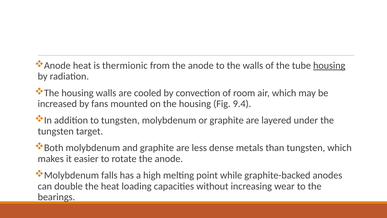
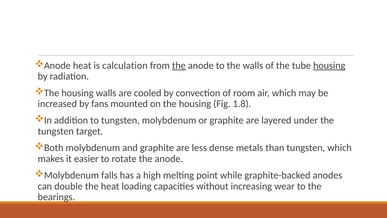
thermionic: thermionic -> calculation (125, 65)
the underline: none -> present (179, 65)
9.4: 9.4 -> 1.8 (242, 104)
